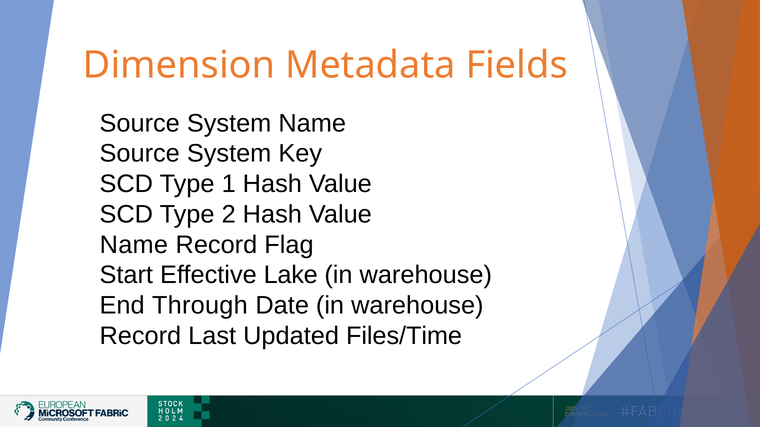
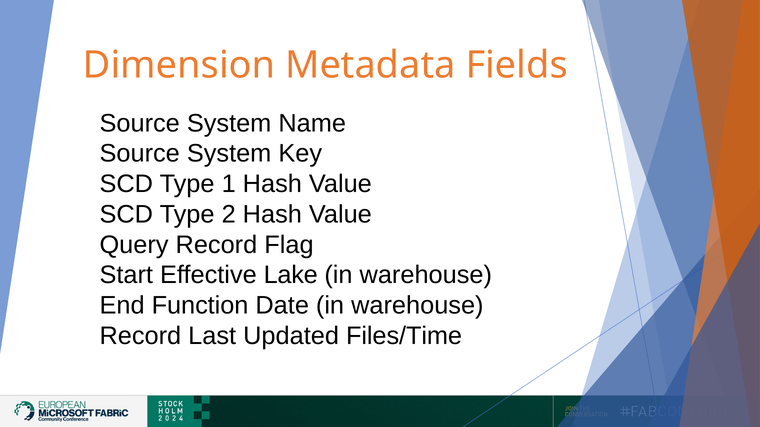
Name: Name -> Query (134, 245)
Through: Through -> Function (200, 306)
